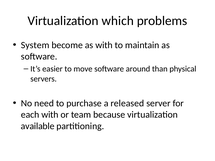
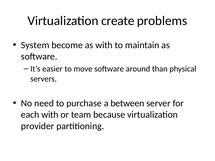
which: which -> create (118, 21)
released: released -> between (127, 103)
available: available -> provider (38, 126)
